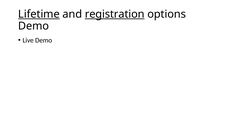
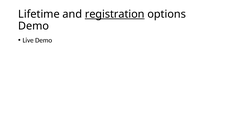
Lifetime underline: present -> none (39, 14)
